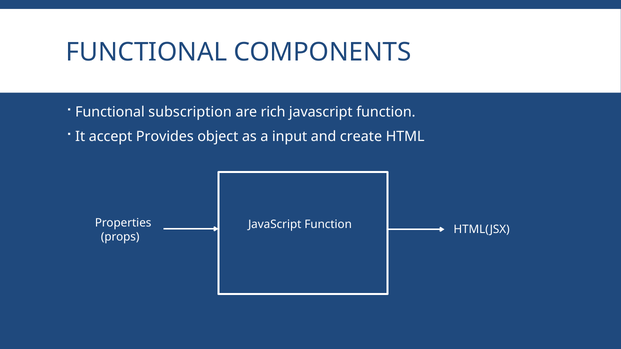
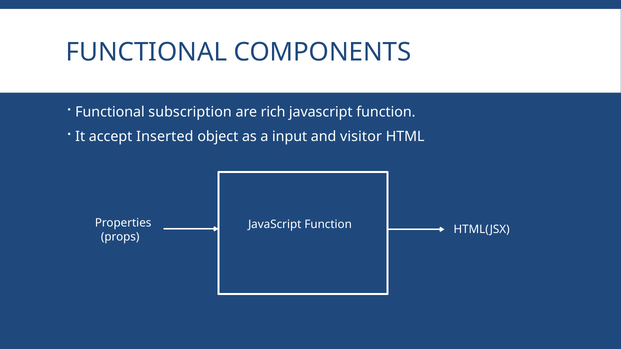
Provides: Provides -> Inserted (165, 137)
create: create -> visitor (361, 137)
